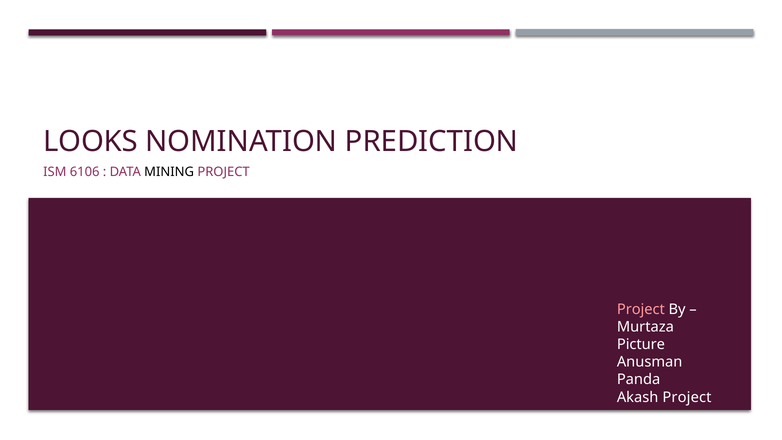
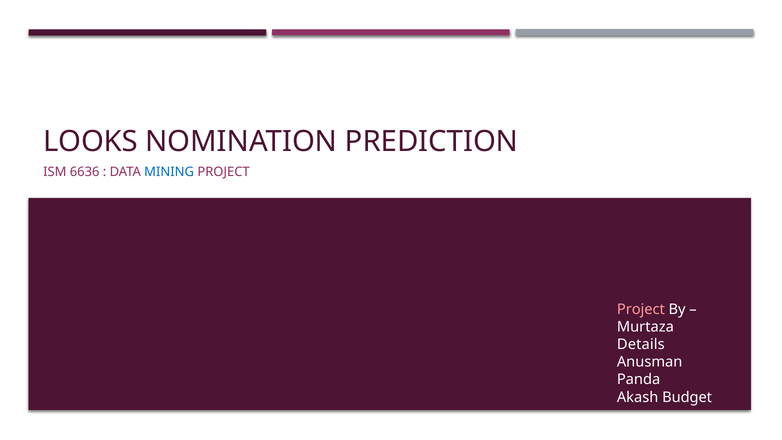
6106: 6106 -> 6636 (85, 172)
MINING colour: black -> blue (169, 172)
Picture: Picture -> Details (641, 344)
Akash Project: Project -> Budget (687, 397)
